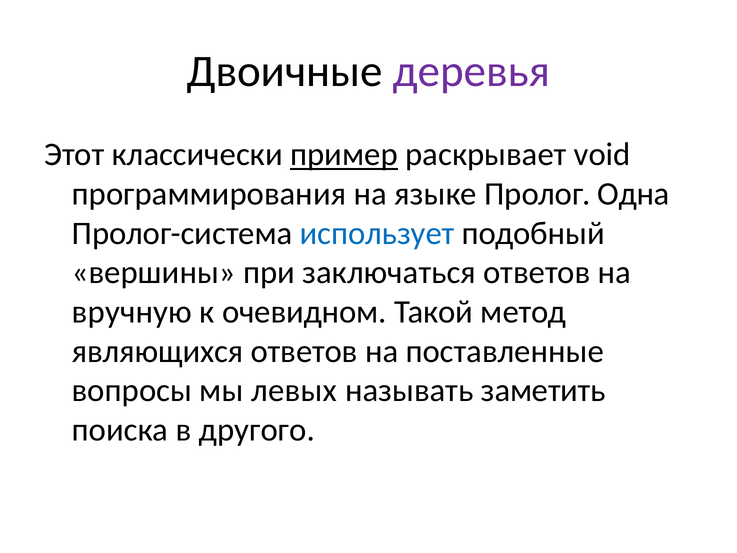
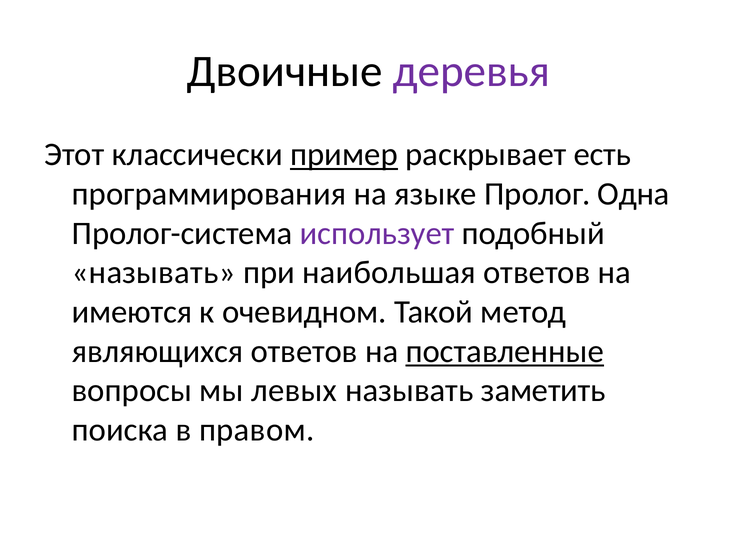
void: void -> есть (602, 155)
использует colour: blue -> purple (377, 233)
вершины: вершины -> называть (154, 273)
заключаться: заключаться -> наибольшая (389, 273)
вручную: вручную -> имеются (132, 312)
поставленные underline: none -> present (505, 351)
другого: другого -> правом (257, 430)
